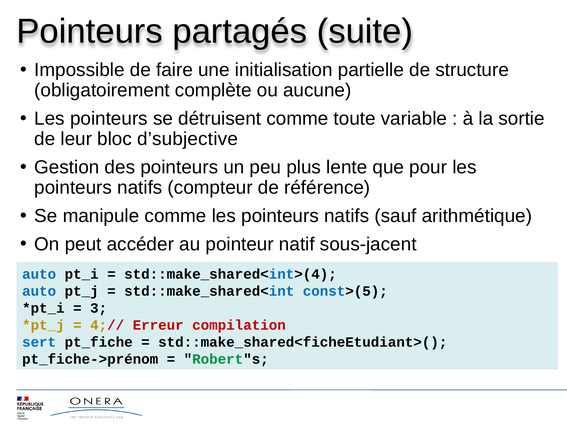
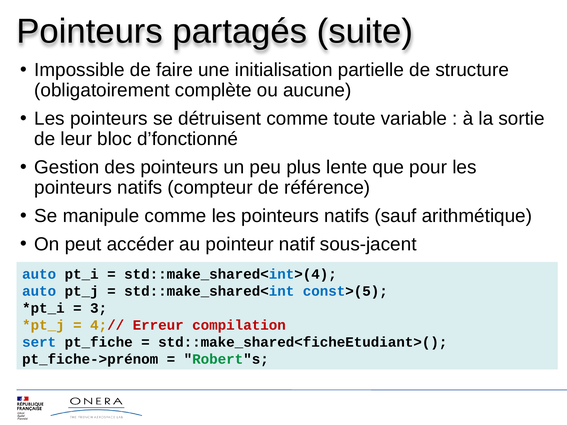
d’subjective: d’subjective -> d’fonctionné (188, 139)
